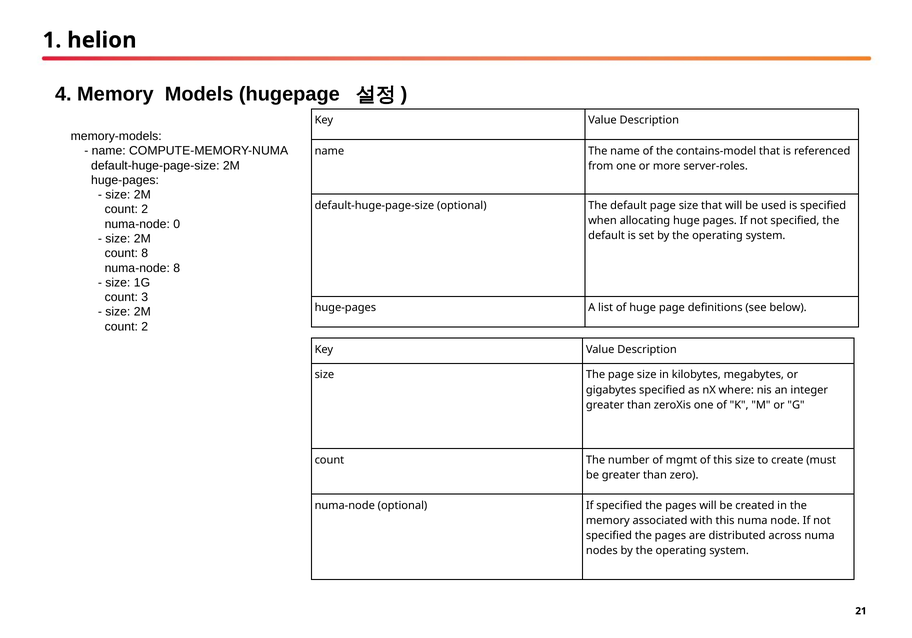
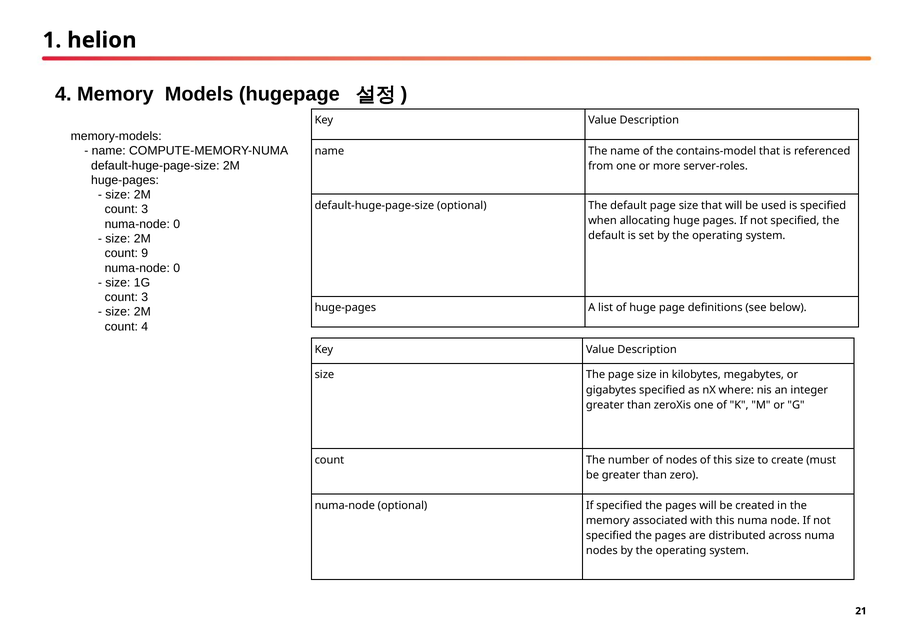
2: 2 -> 3 (145, 210)
count 8: 8 -> 9 (145, 254)
8: 8 -> 0 (177, 268)
2: 2 -> 4 (145, 327)
of mgmt: mgmt -> nodes (682, 460)
